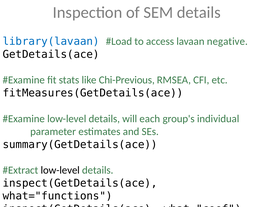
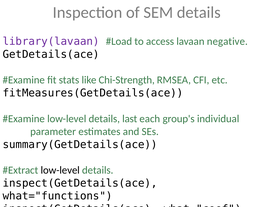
library(lavaan colour: blue -> purple (51, 41)
Chi-Previous: Chi-Previous -> Chi-Strength (127, 80)
will: will -> last (130, 119)
